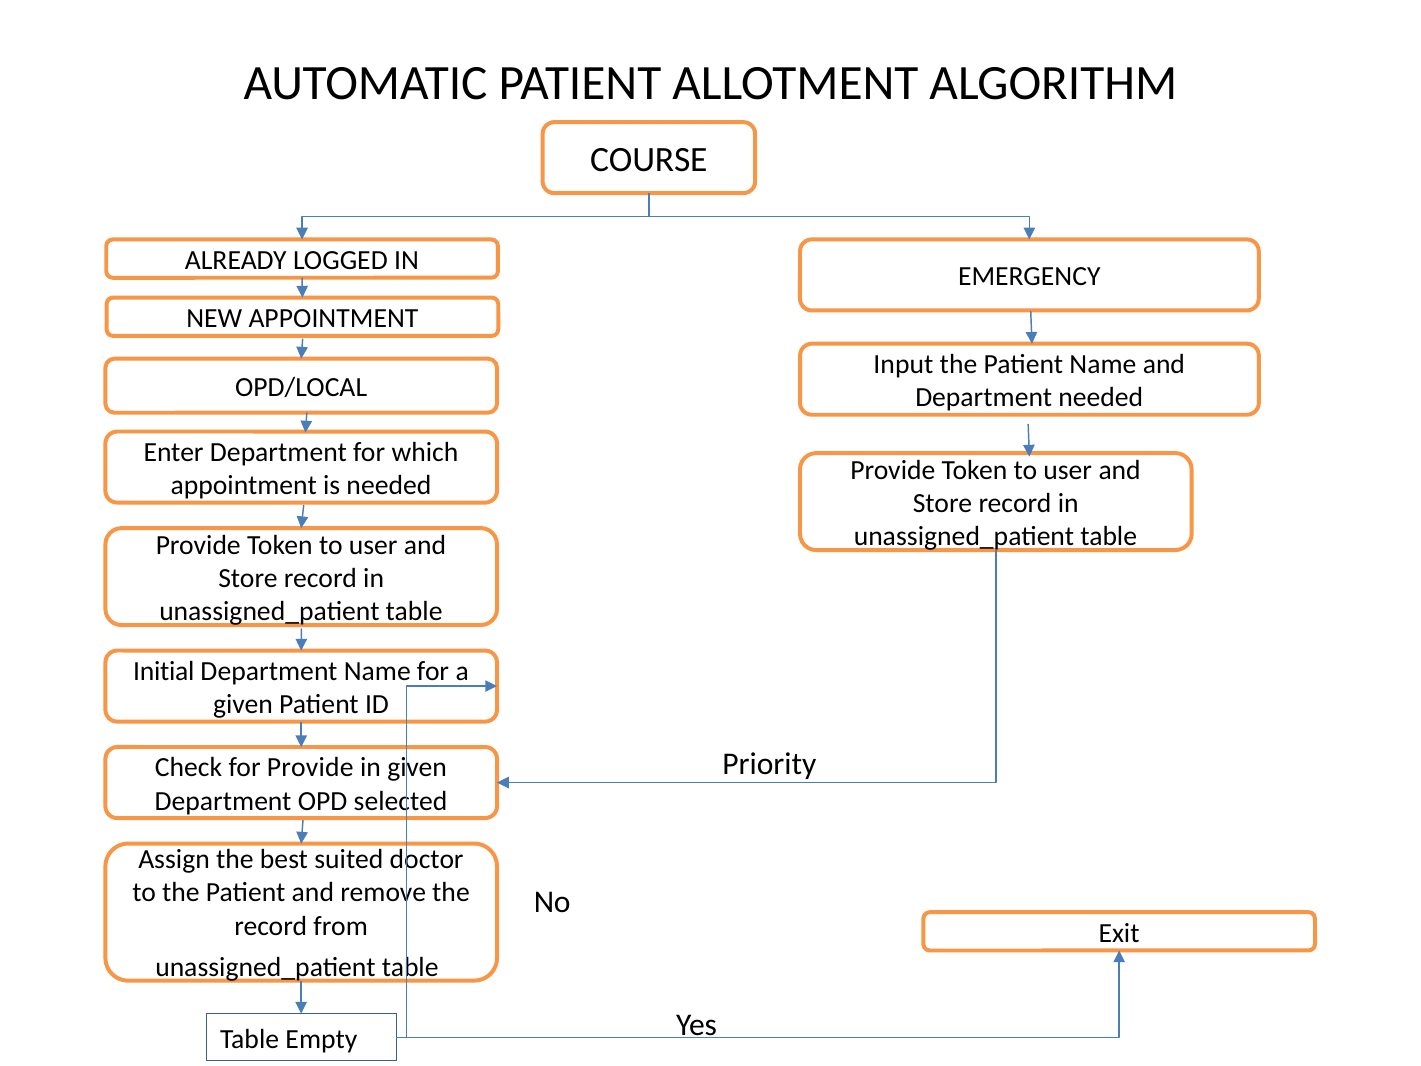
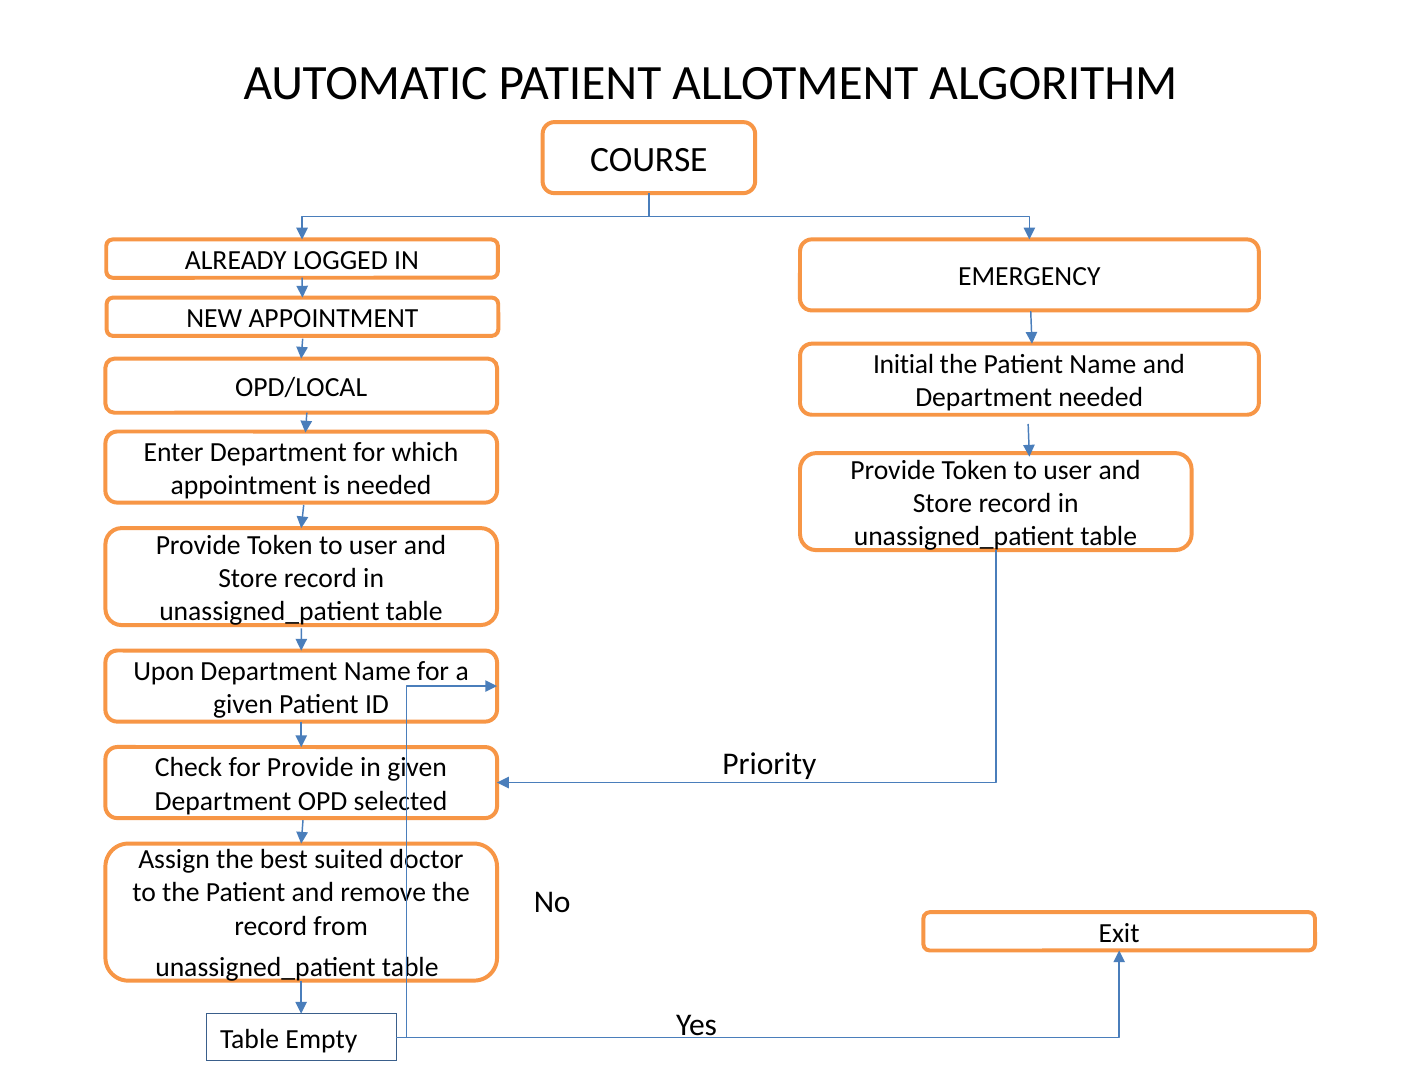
Input: Input -> Initial (904, 364)
Initial: Initial -> Upon (164, 671)
